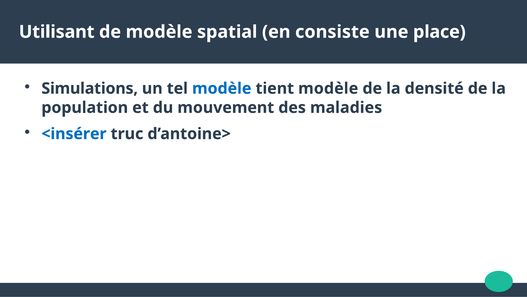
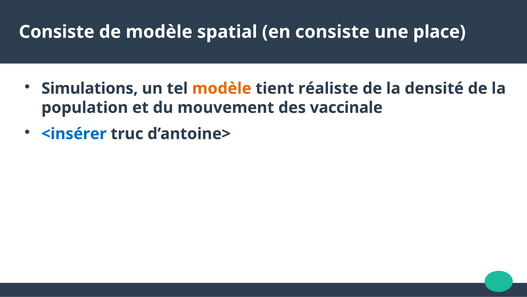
Utilisant: Utilisant -> Consiste (57, 32)
modèle colour: blue -> orange (222, 88)
tient modèle: modèle -> réaliste (328, 88)
maladies: maladies -> vaccinale (346, 107)
